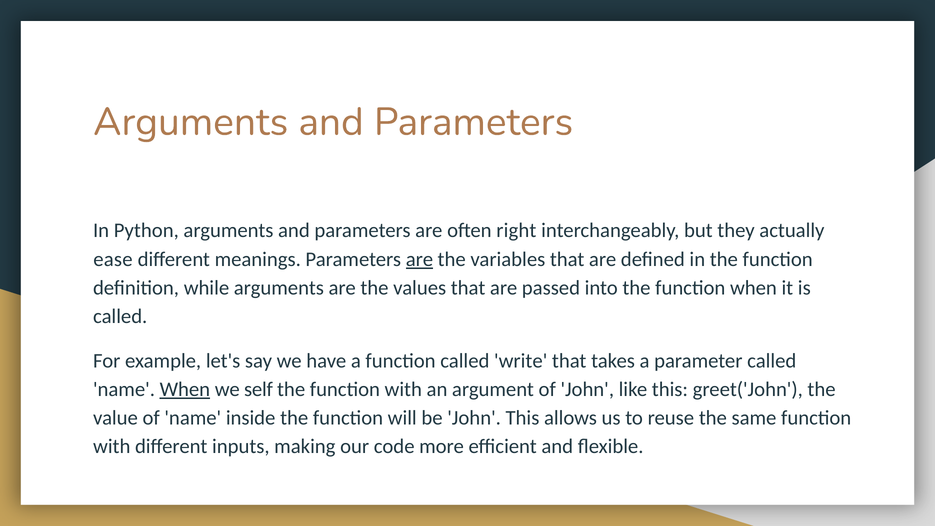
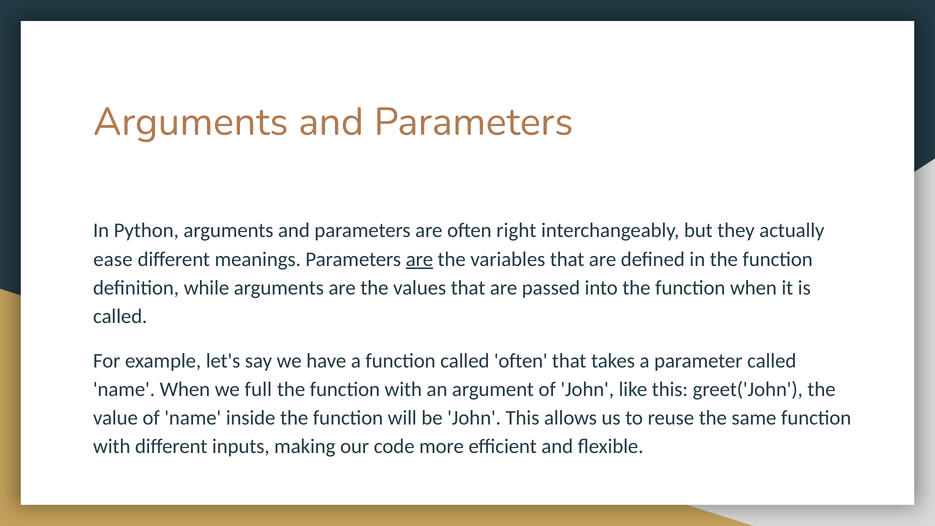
called write: write -> often (521, 361)
When underline: present -> none (185, 389)
self: self -> full (258, 389)
